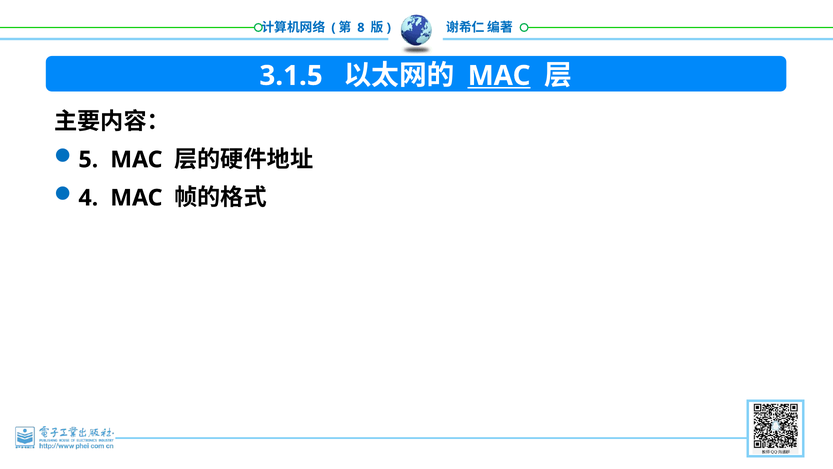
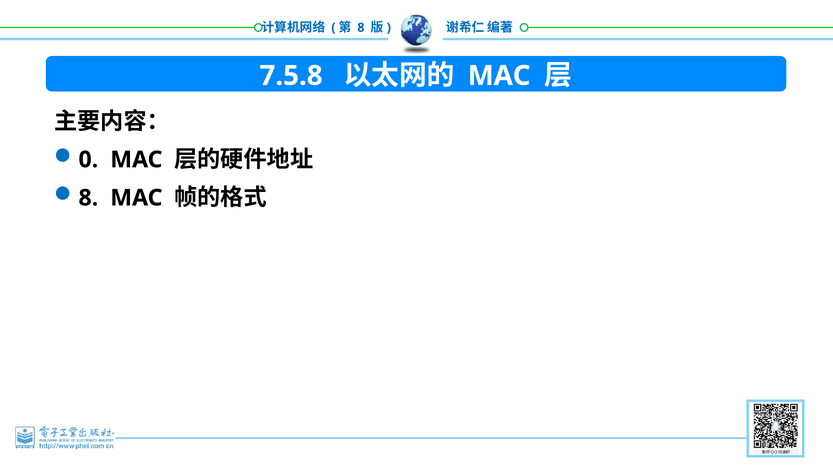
3.1.5: 3.1.5 -> 7.5.8 (291, 76)
MAC underline: present -> none (499, 76)
5: 5 -> 0 (88, 159)
4: 4 -> 8 (88, 198)
